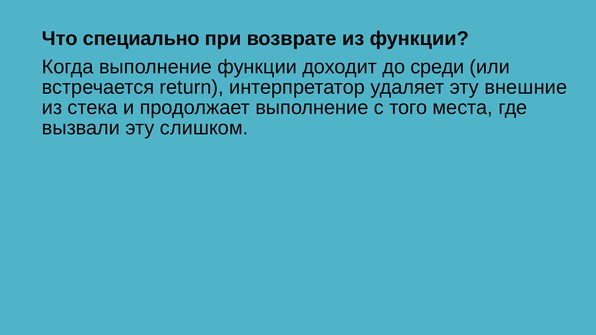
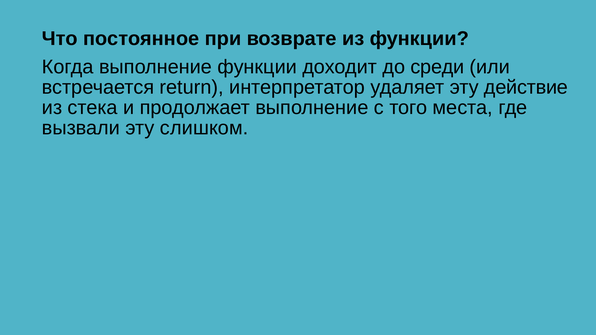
специально: специально -> постоянное (141, 39)
внешние: внешние -> действие (526, 87)
